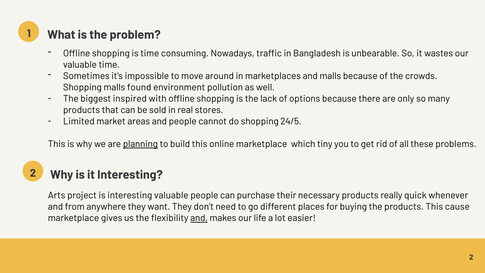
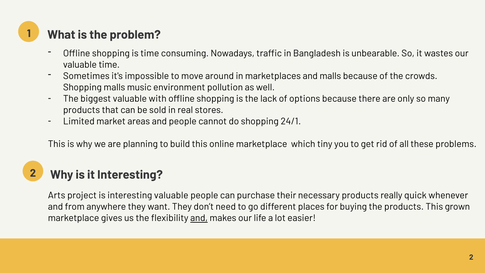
found: found -> music (139, 87)
biggest inspired: inspired -> valuable (130, 99)
24/5: 24/5 -> 24/1 (291, 121)
planning underline: present -> none (140, 144)
cause: cause -> grown (457, 207)
